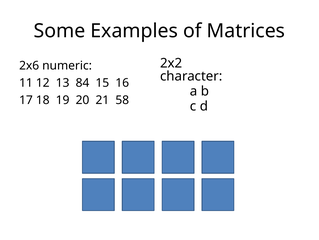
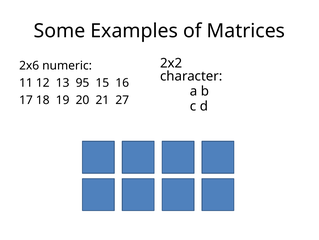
84: 84 -> 95 (82, 83)
58: 58 -> 27 (122, 100)
